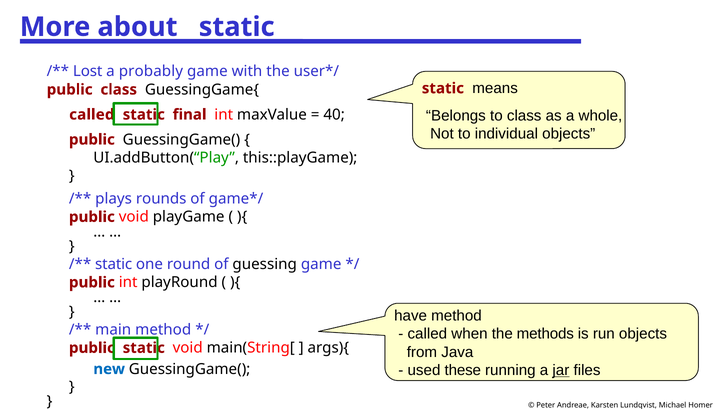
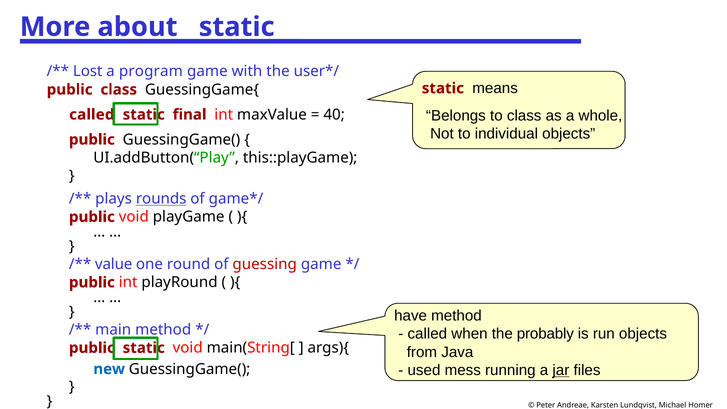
probably: probably -> program (151, 71)
rounds underline: none -> present (161, 199)
static: static -> value (114, 264)
guessing colour: black -> red (265, 264)
methods: methods -> probably (545, 334)
these: these -> mess (463, 370)
